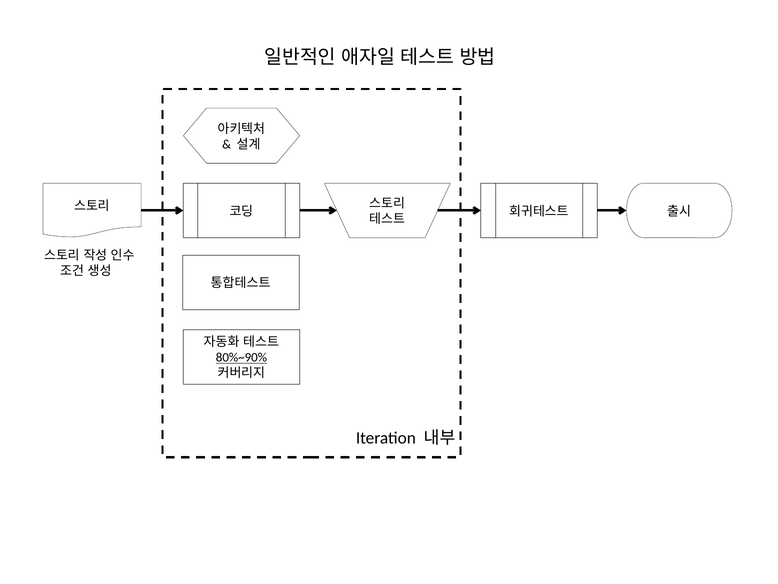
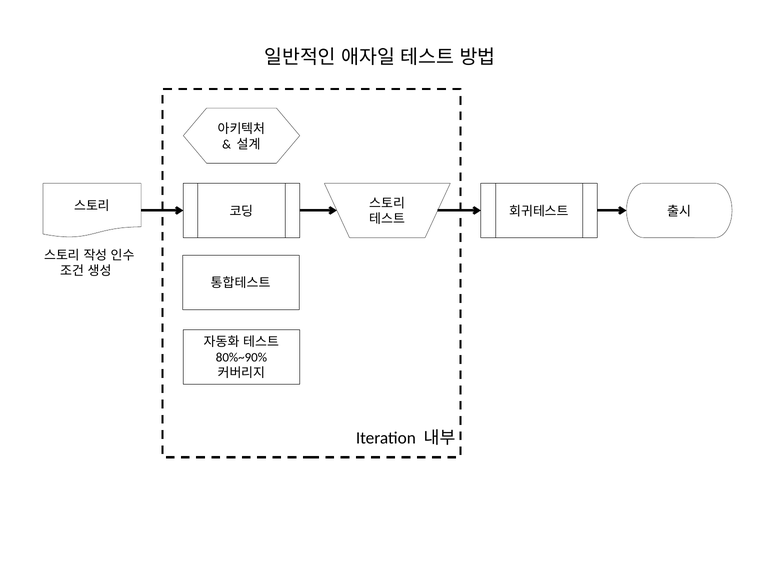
80%~90% underline: present -> none (241, 357)
